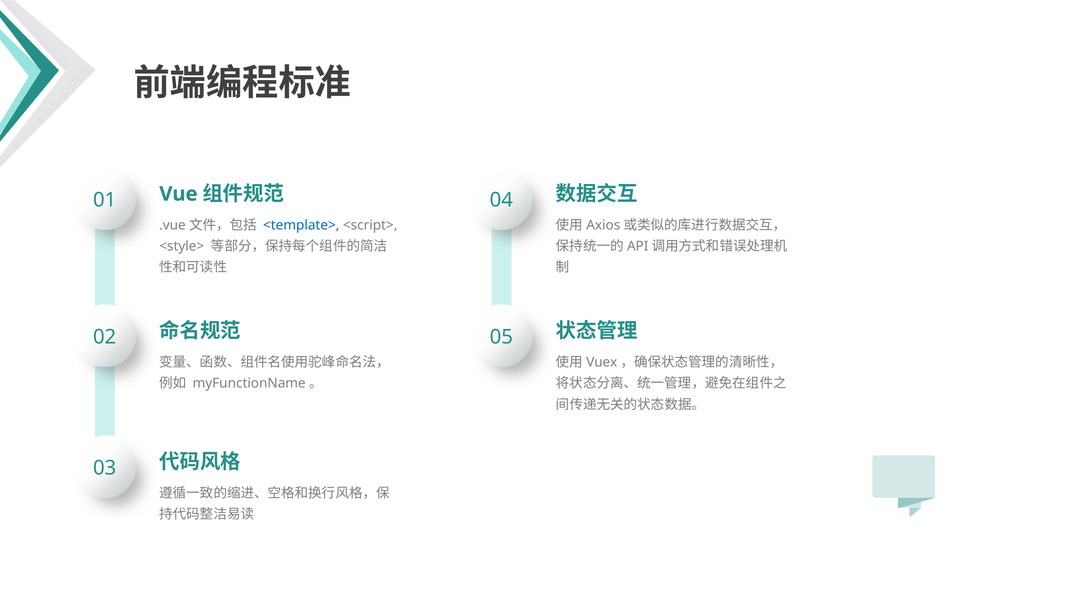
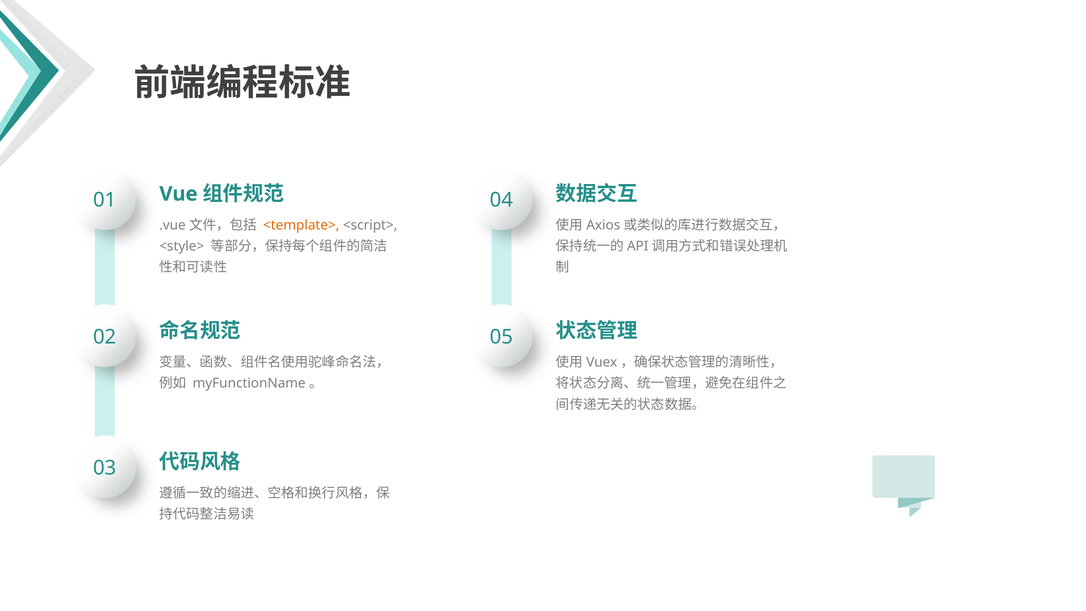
<template> colour: blue -> orange (301, 225)
